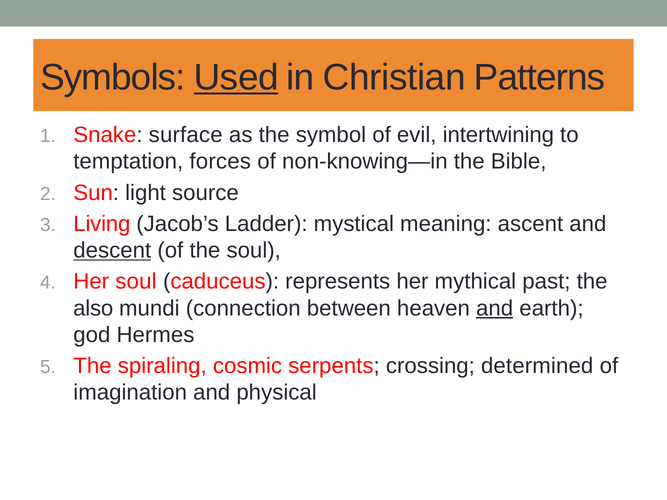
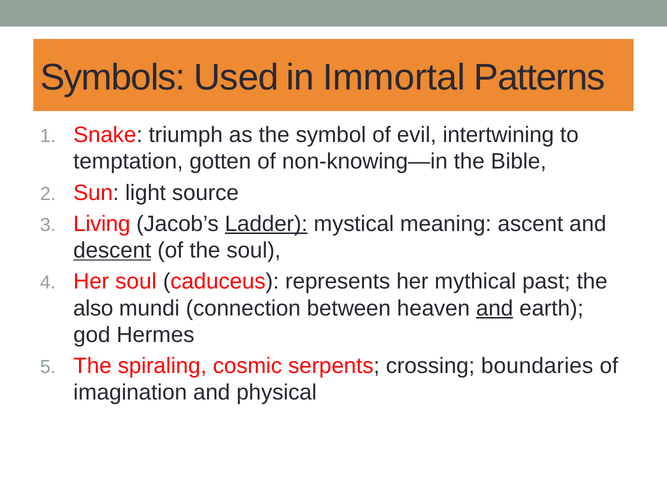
Used underline: present -> none (236, 78)
Christian: Christian -> Immortal (394, 78)
surface: surface -> triumph (186, 135)
forces: forces -> gotten (220, 162)
Ladder underline: none -> present (266, 224)
determined: determined -> boundaries (537, 366)
